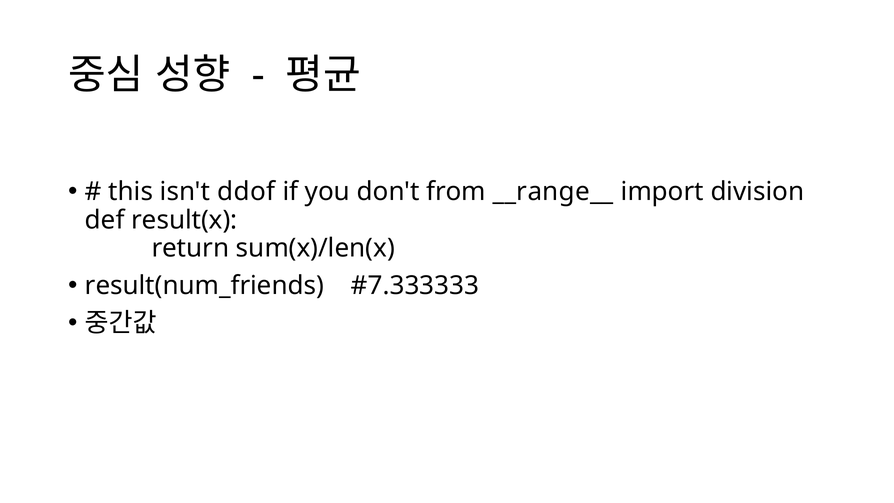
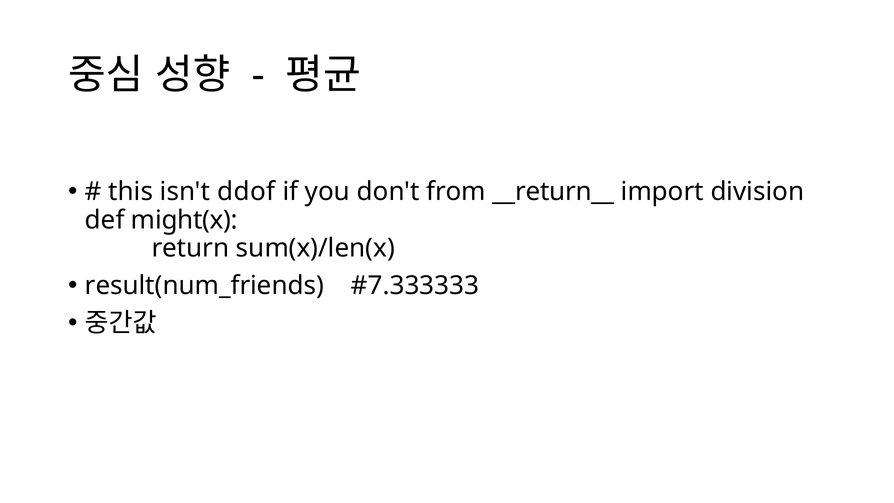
__range__: __range__ -> __return__ (553, 192)
result(x: result(x -> might(x (184, 220)
